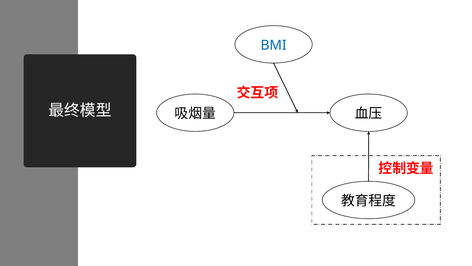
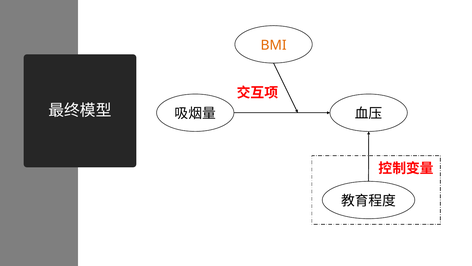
BMI colour: blue -> orange (274, 45)
